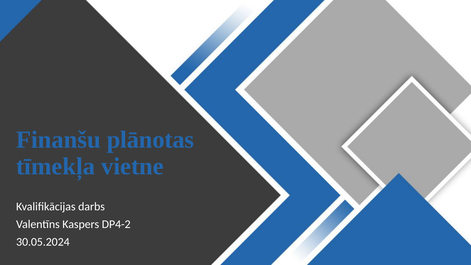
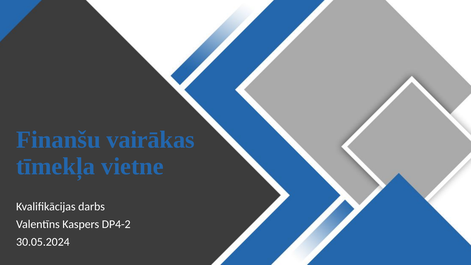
plānotas: plānotas -> vairākas (150, 140)
